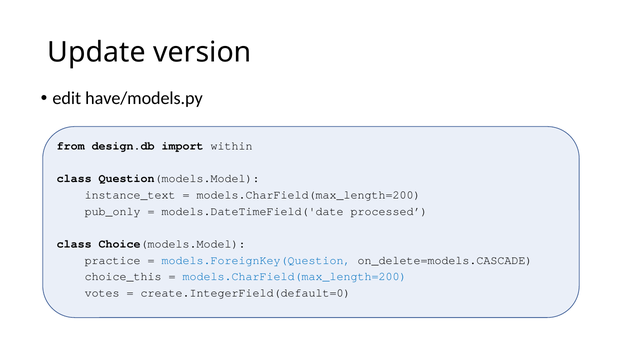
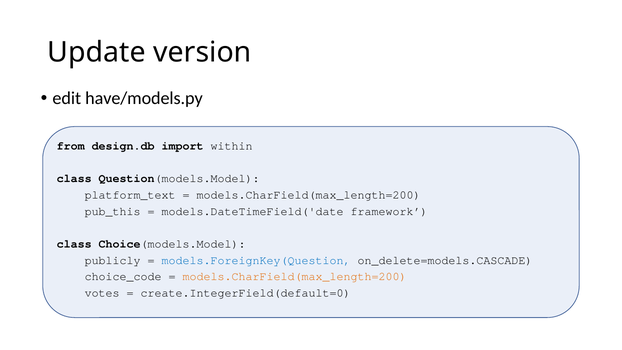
instance_text: instance_text -> platform_text (130, 195)
pub_only: pub_only -> pub_this (113, 211)
processed: processed -> framework (389, 211)
practice: practice -> publicly (113, 260)
choice_this: choice_this -> choice_code (123, 277)
models.CharField(max_length=200 colour: blue -> orange (295, 277)
